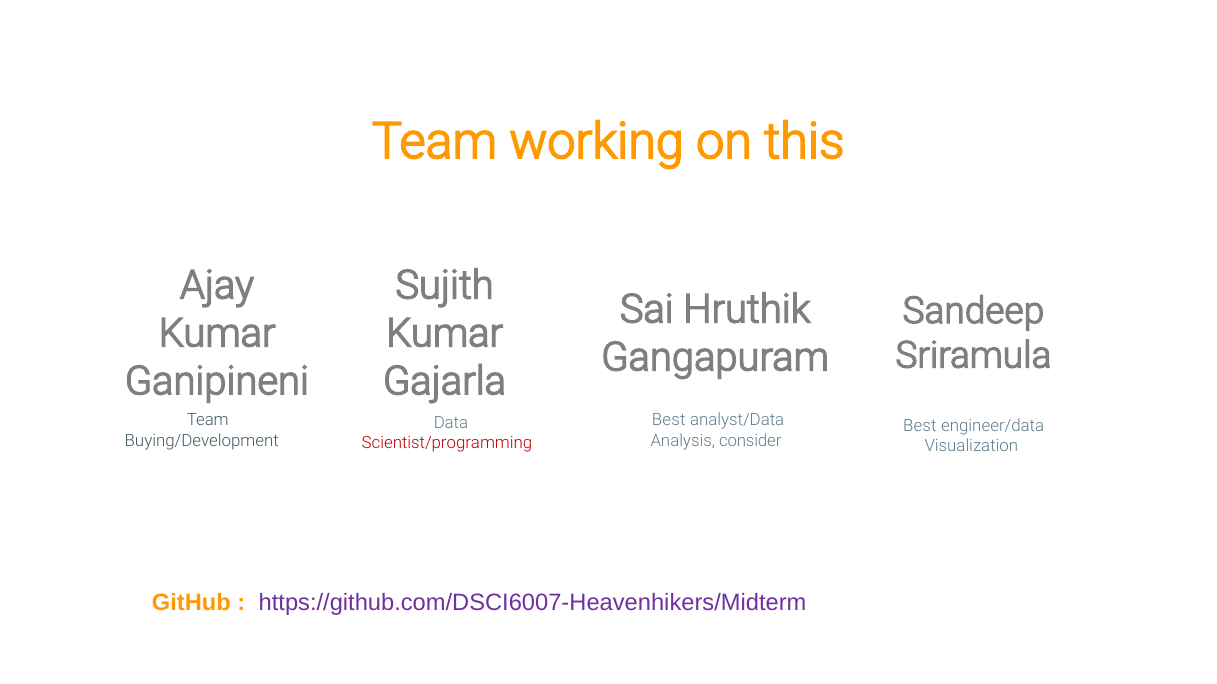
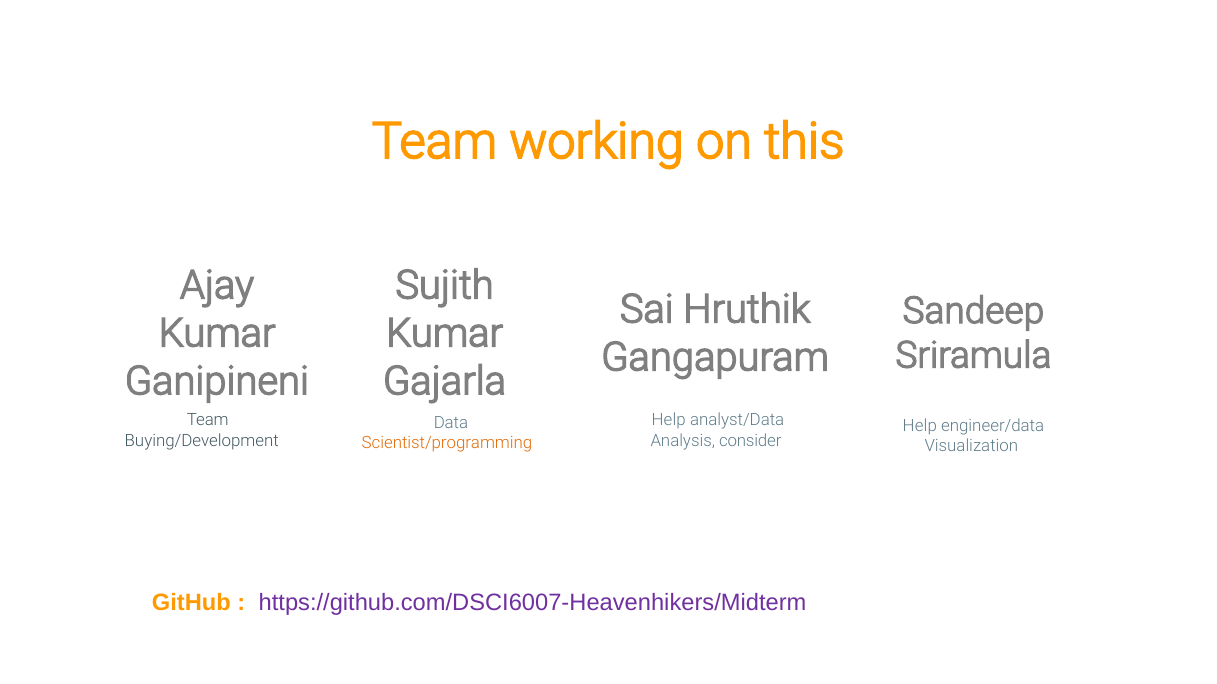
Best: Best -> Help (669, 421)
Best: Best -> Help (920, 426)
Scientist/programming colour: red -> orange (447, 444)
